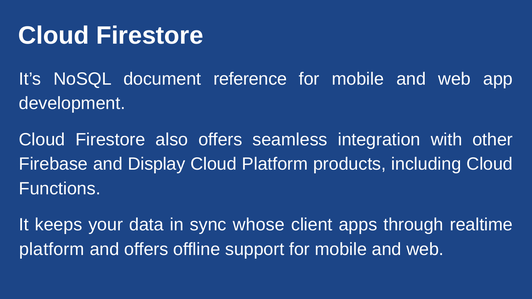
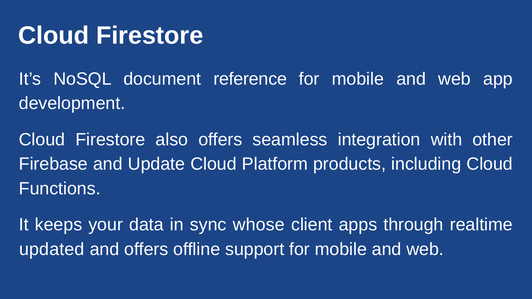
Display: Display -> Update (156, 164)
platform: platform -> updated (52, 249)
